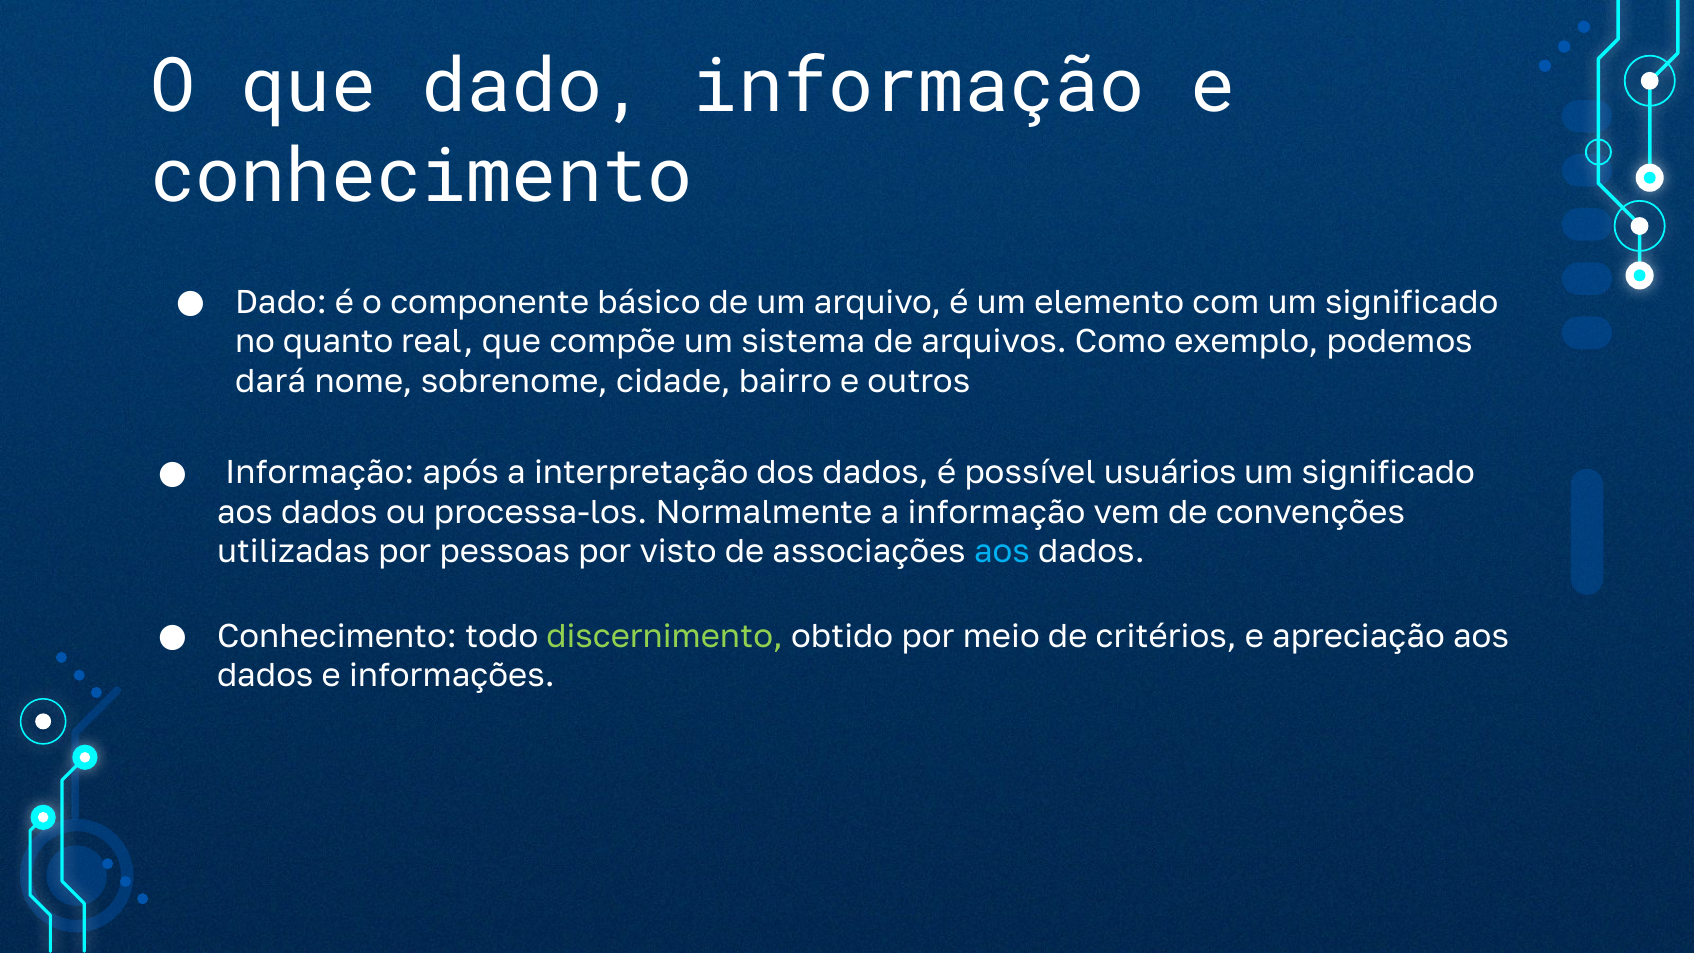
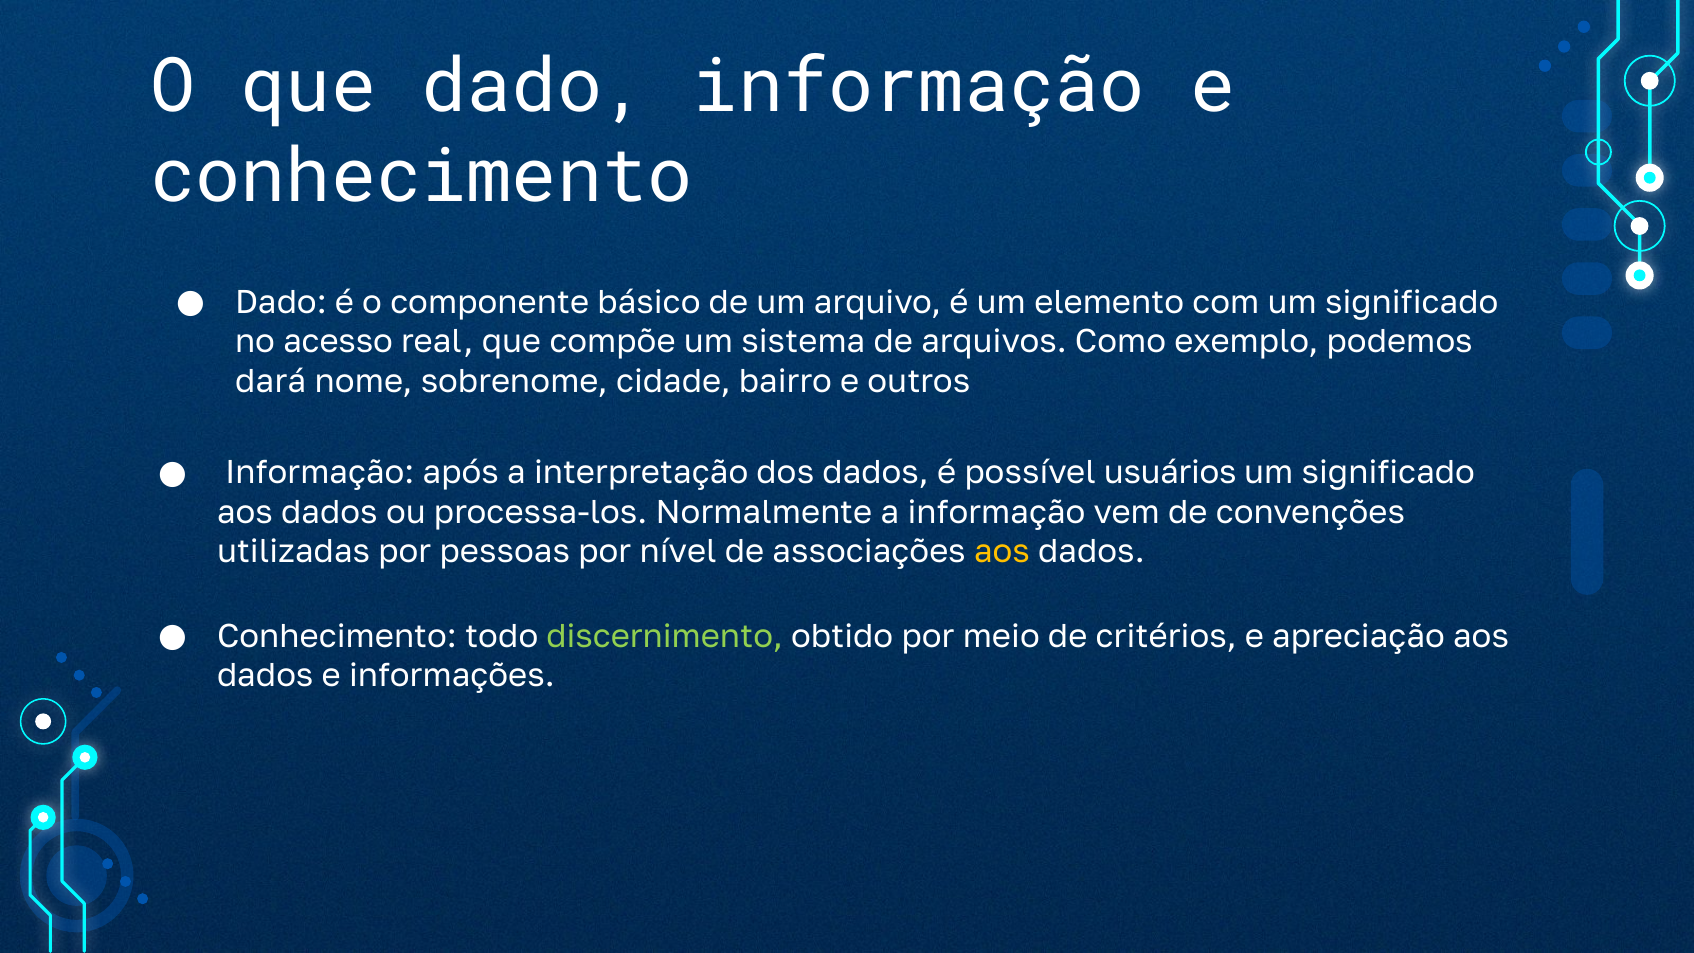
quanto: quanto -> acesso (338, 342)
visto: visto -> nível (678, 552)
aos colour: light blue -> yellow (1002, 552)
